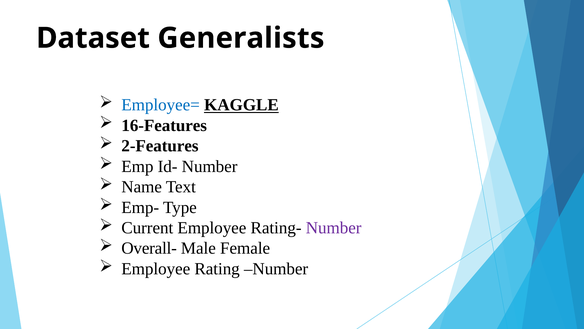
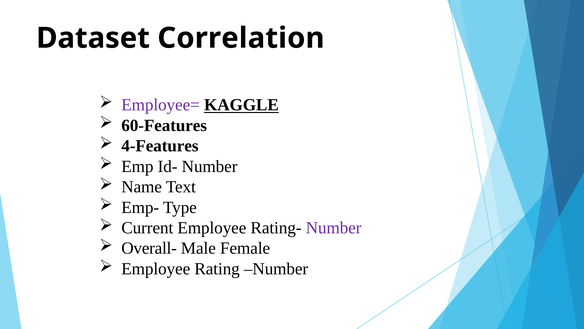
Generalists: Generalists -> Correlation (241, 38)
Employee= colour: blue -> purple (161, 105)
16-Features: 16-Features -> 60-Features (164, 125)
2-Features: 2-Features -> 4-Features (160, 146)
